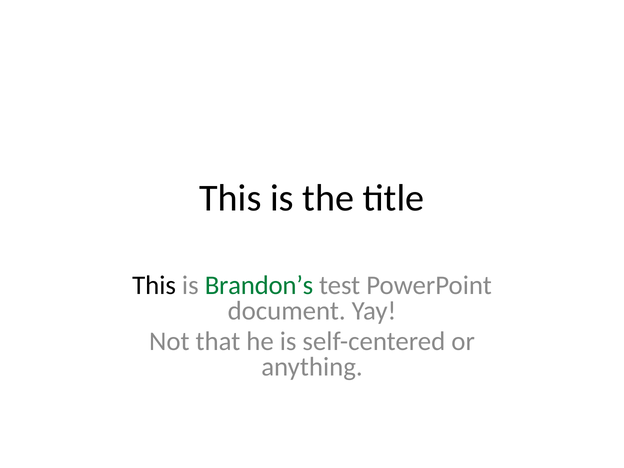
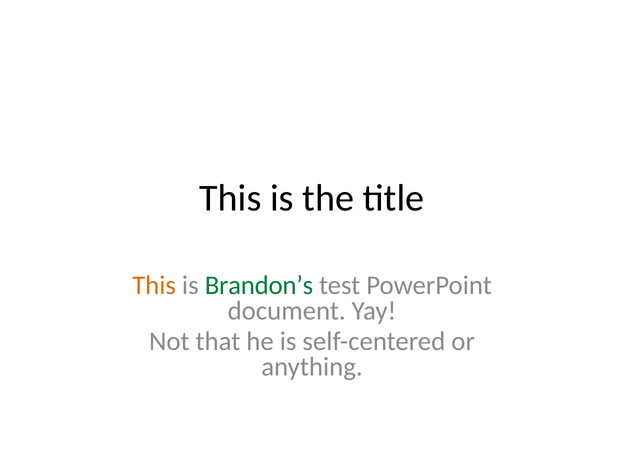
This colour: black -> orange (154, 285)
